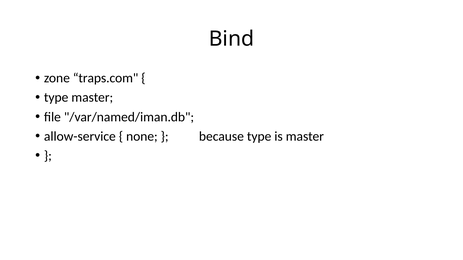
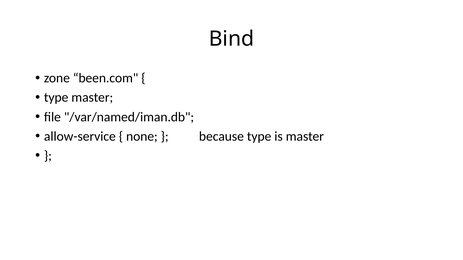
traps.com: traps.com -> been.com (106, 78)
